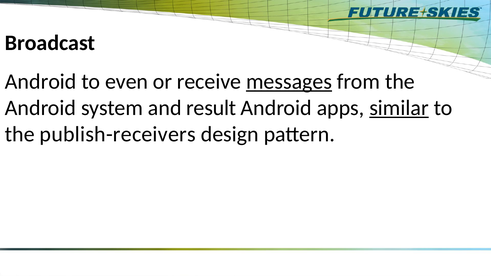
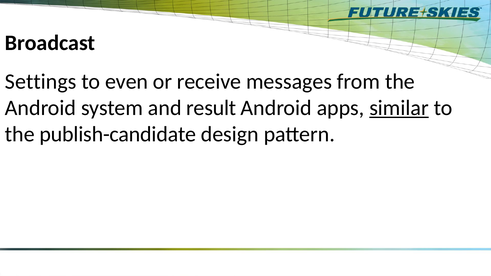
Android: Android -> Settings (41, 82)
messages underline: present -> none (289, 82)
publish-receivers: publish-receivers -> publish-candidate (118, 134)
